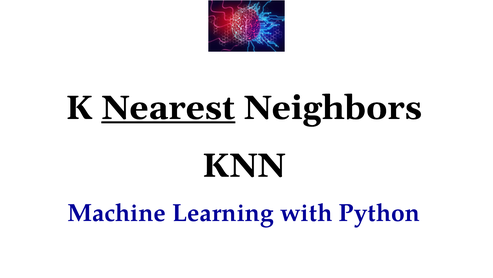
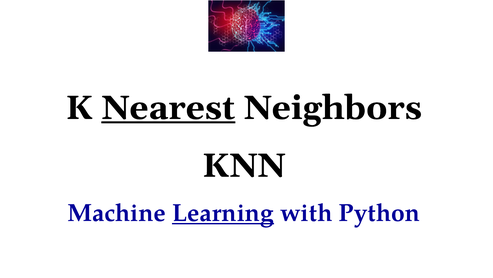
Learning underline: none -> present (223, 213)
